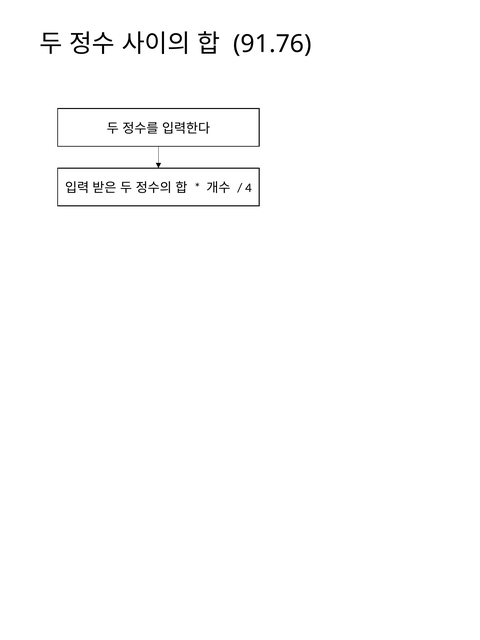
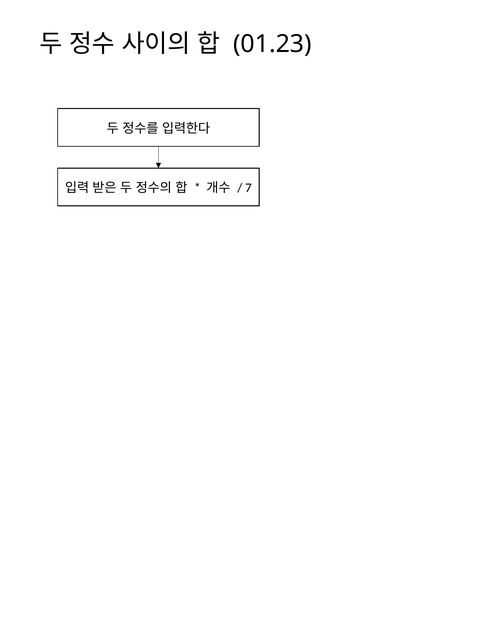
91.76: 91.76 -> 01.23 (272, 44)
4: 4 -> 7 (248, 188)
